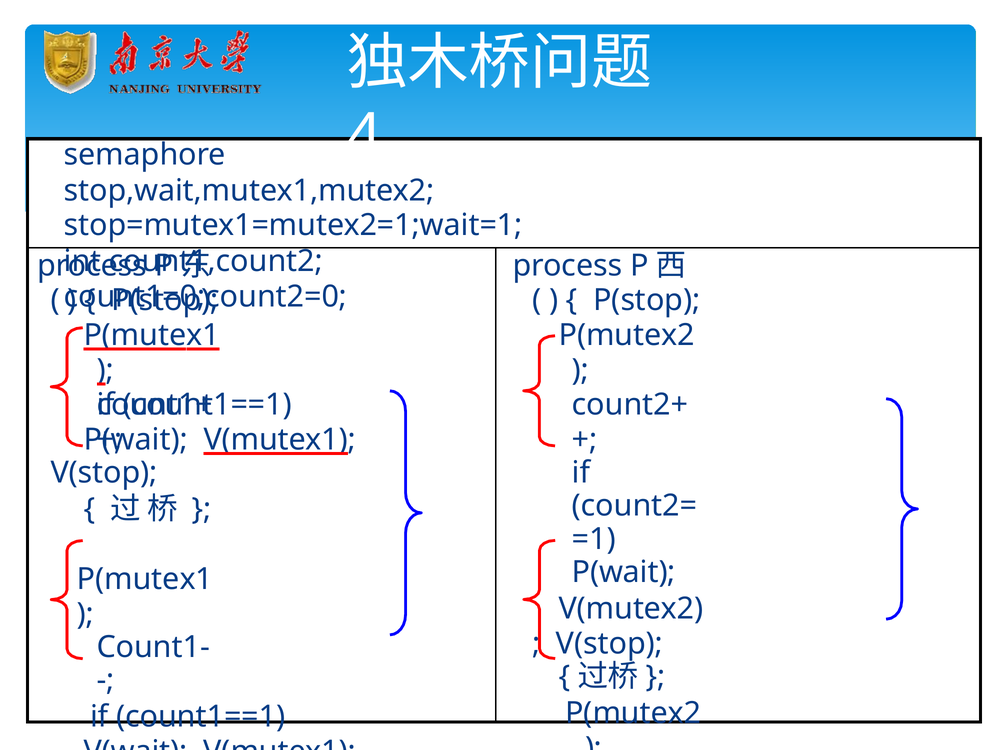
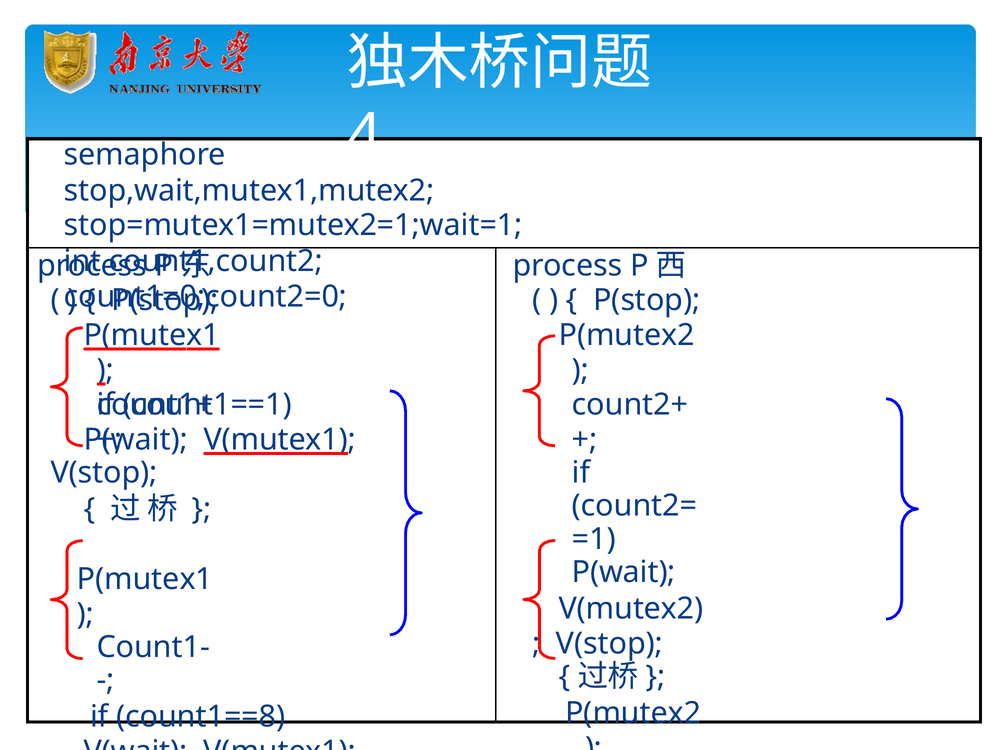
count1==1: count1==1 -> count1==8 (201, 717)
